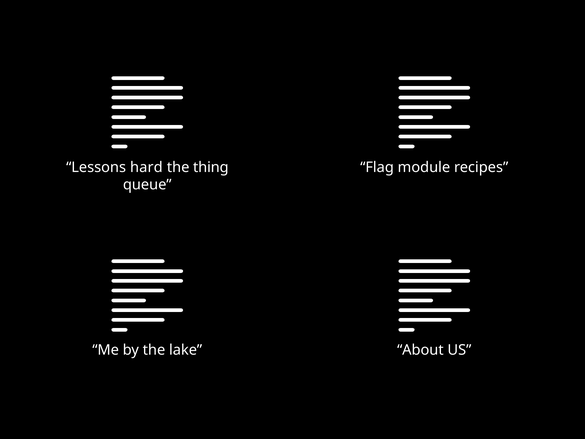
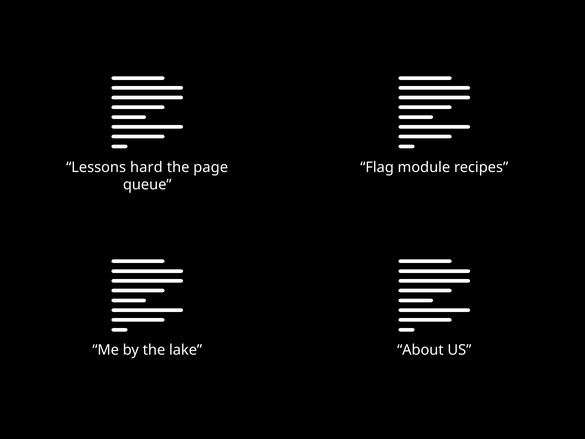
thing: thing -> page (211, 167)
